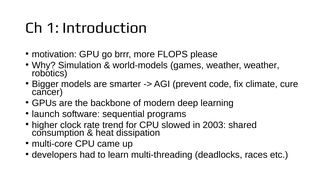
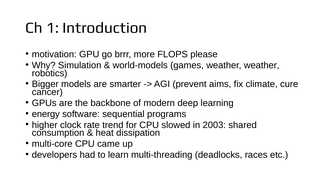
code: code -> aims (220, 84)
launch: launch -> energy (46, 114)
